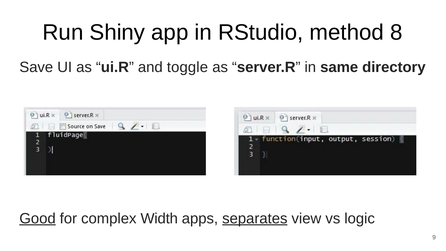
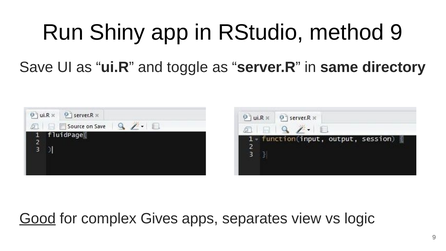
method 8: 8 -> 9 (396, 32)
Width: Width -> Gives (159, 218)
separates underline: present -> none (255, 218)
